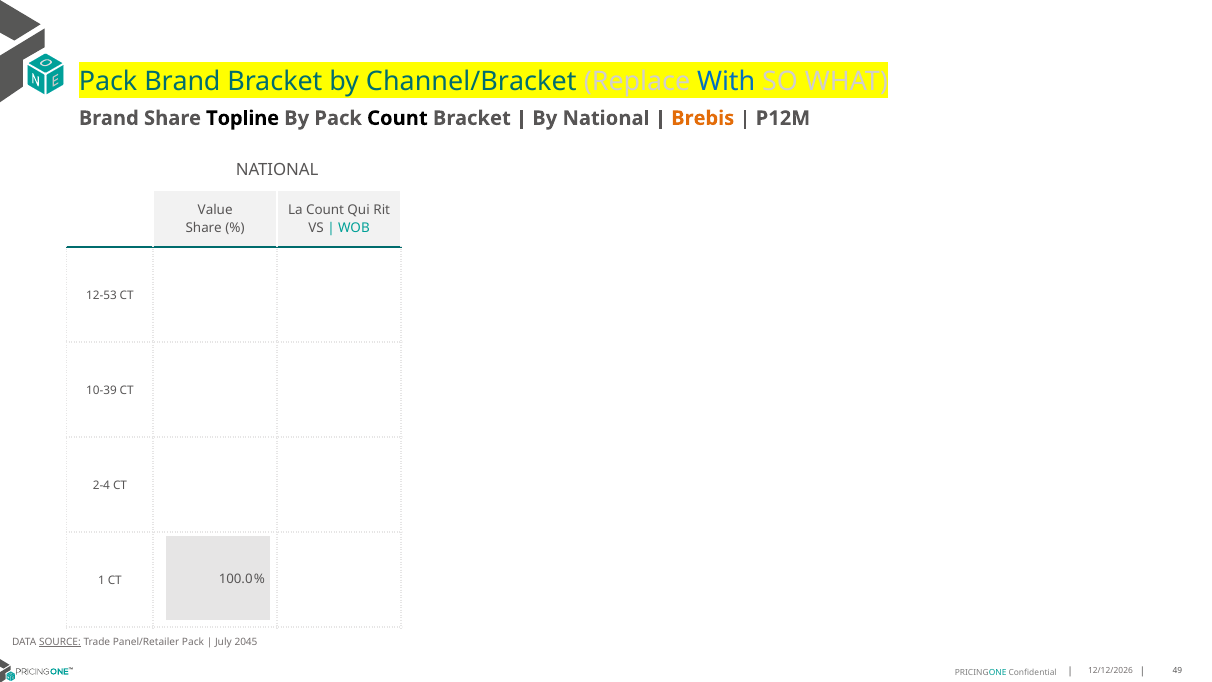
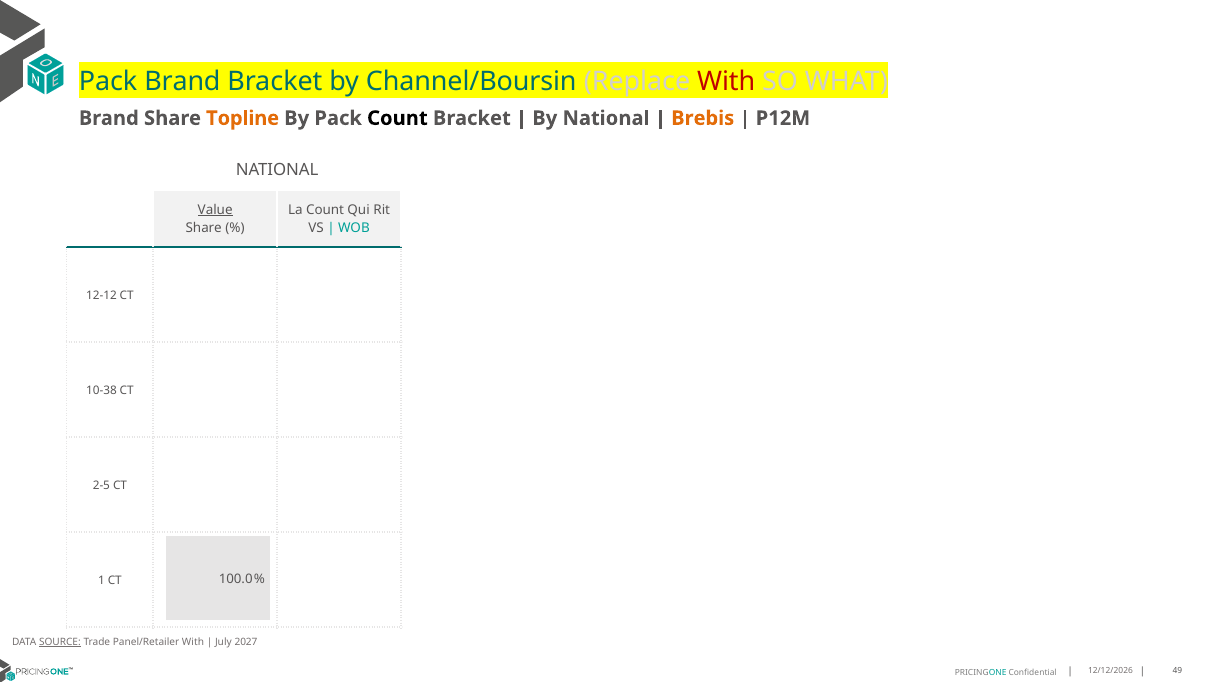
Channel/Bracket: Channel/Bracket -> Channel/Boursin (471, 81)
With colour: blue -> red (726, 81)
Topline colour: black -> orange (243, 118)
Value underline: none -> present (215, 210)
12-53: 12-53 -> 12-12 (101, 295)
10-39: 10-39 -> 10-38 (101, 390)
2-4: 2-4 -> 2-5 (101, 485)
Panel/Retailer Pack: Pack -> With (193, 642)
2045: 2045 -> 2027 (246, 642)
